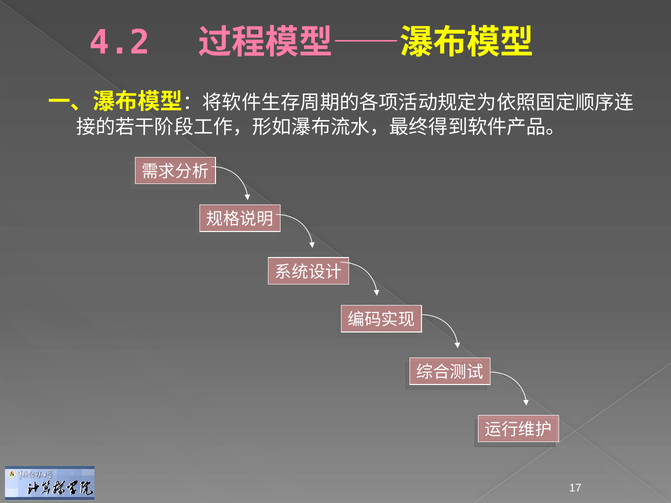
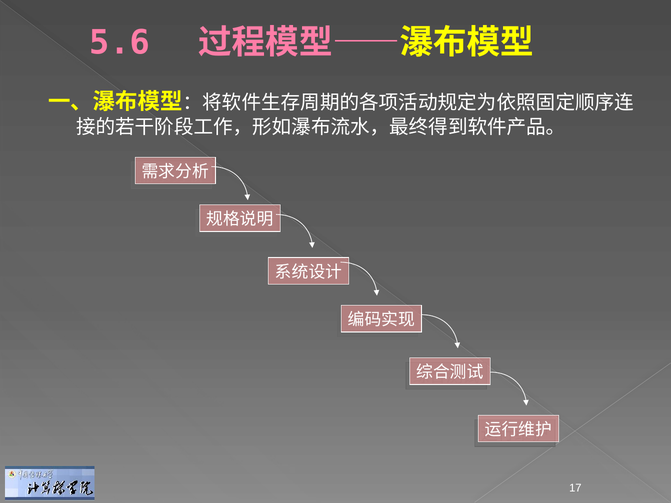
4.2: 4.2 -> 5.6 (120, 43)
